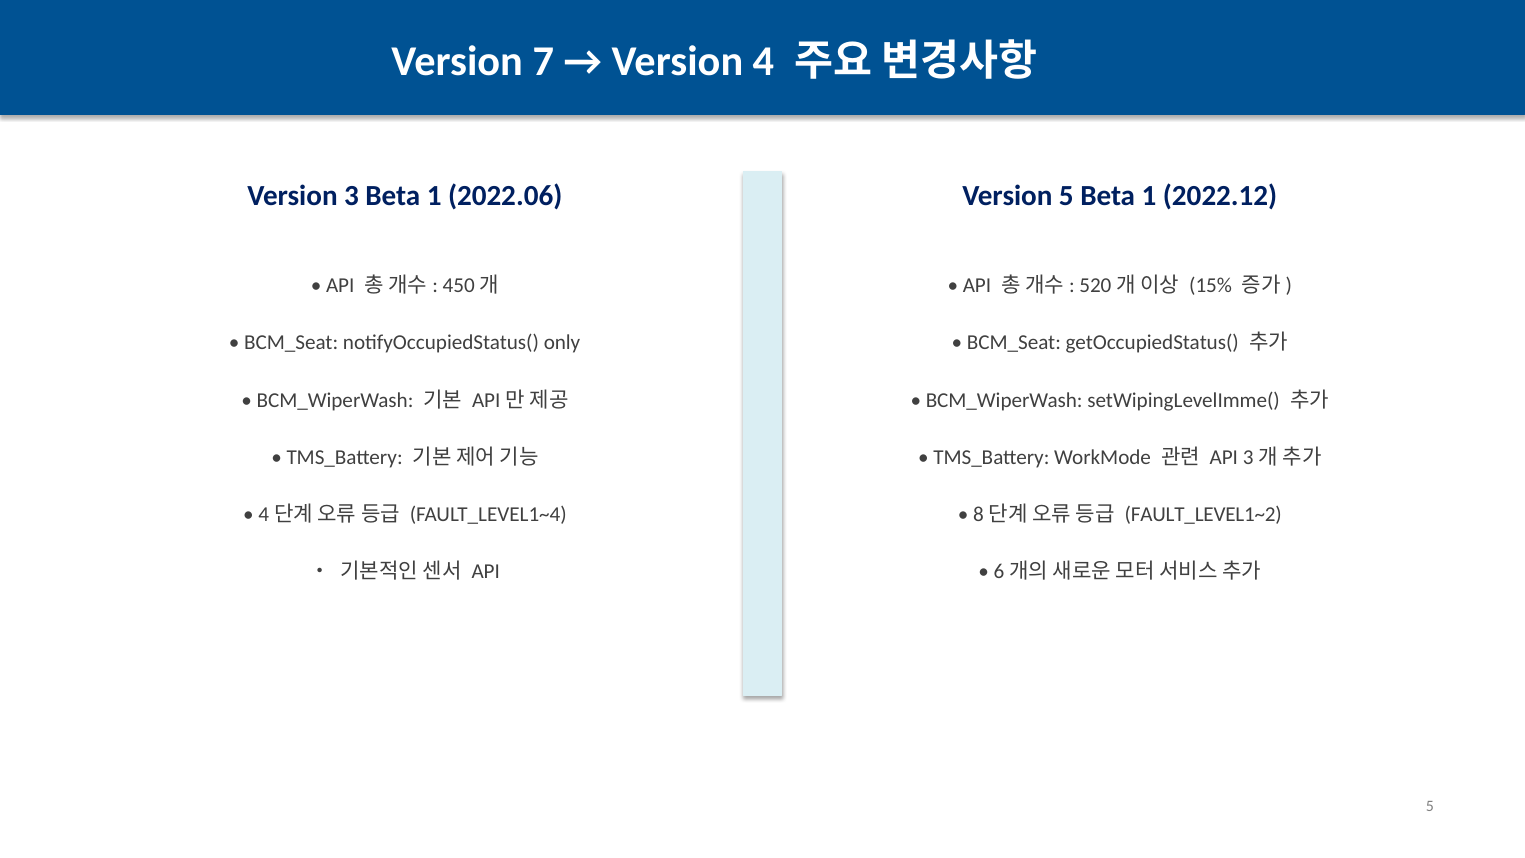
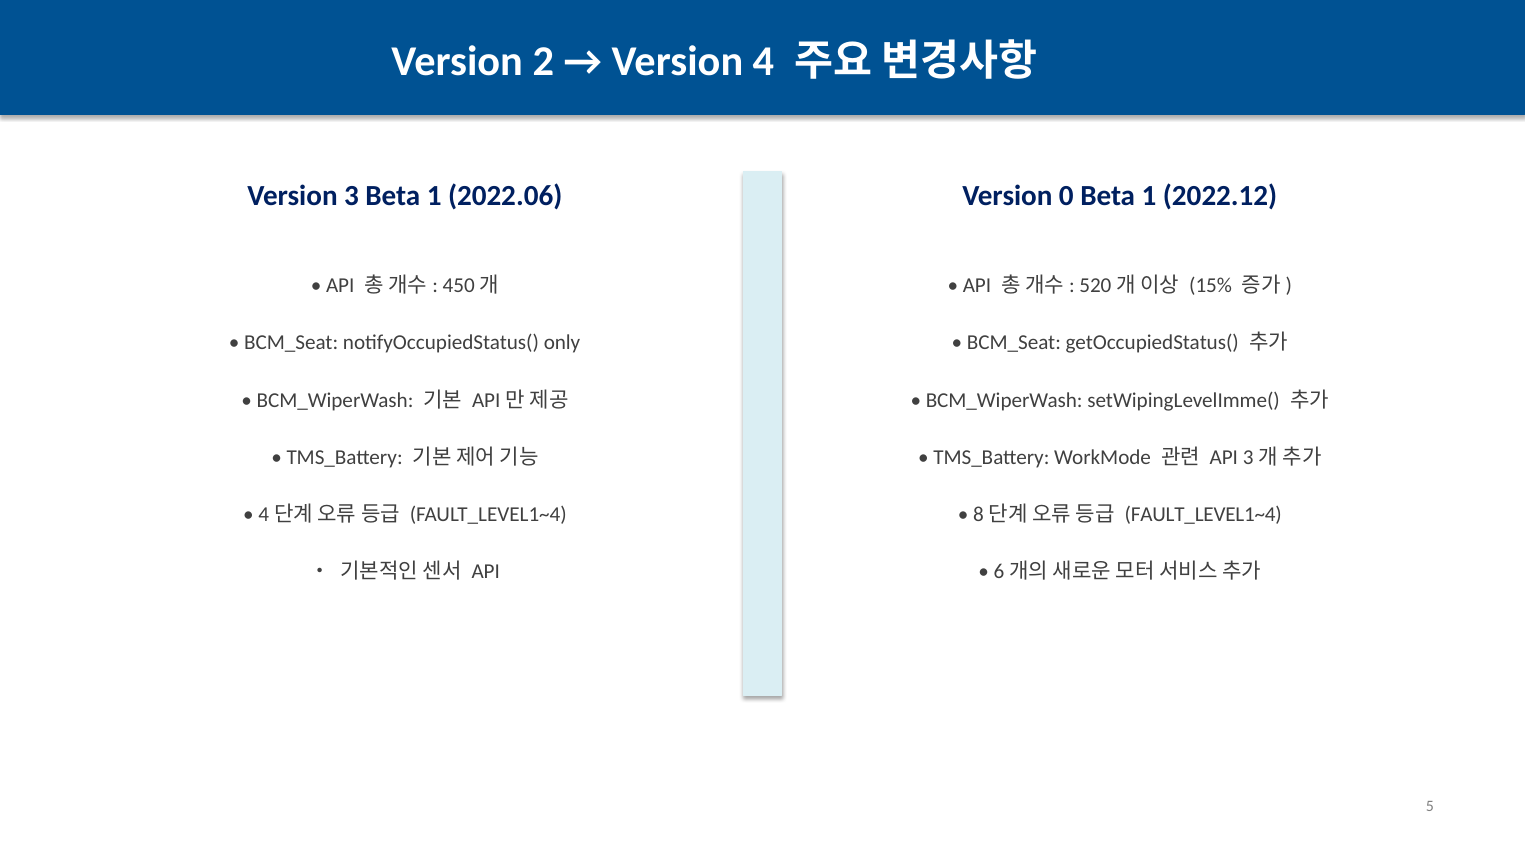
7: 7 -> 2 (543, 62)
Version 5: 5 -> 0 (1066, 196)
FAULT_LEVEL1~2: FAULT_LEVEL1~2 -> FAULT_LEVEL1~4 (1203, 514)
